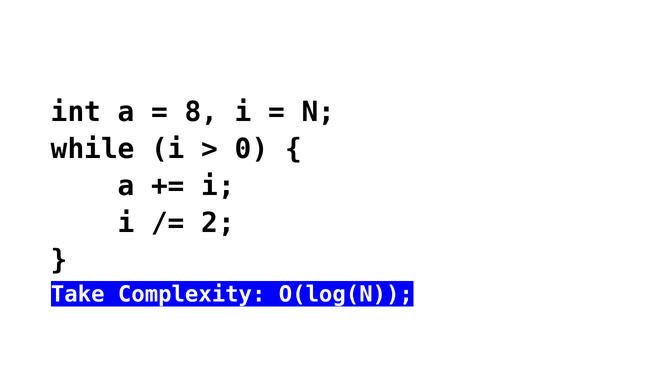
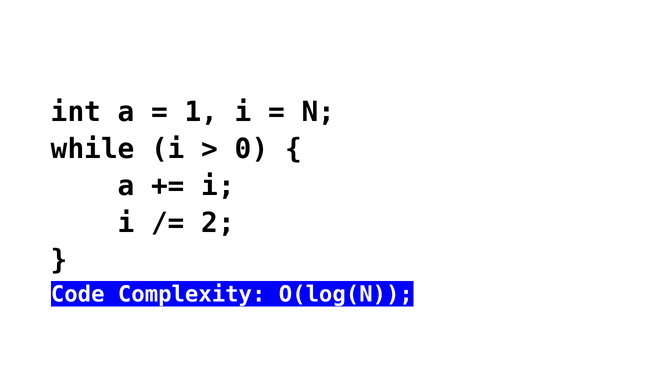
8: 8 -> 1 (201, 112)
Take: Take -> Code (78, 294)
